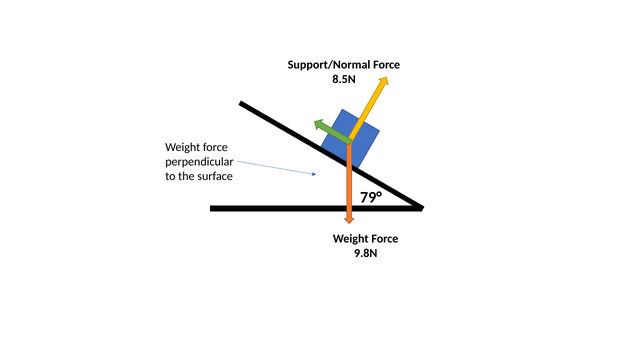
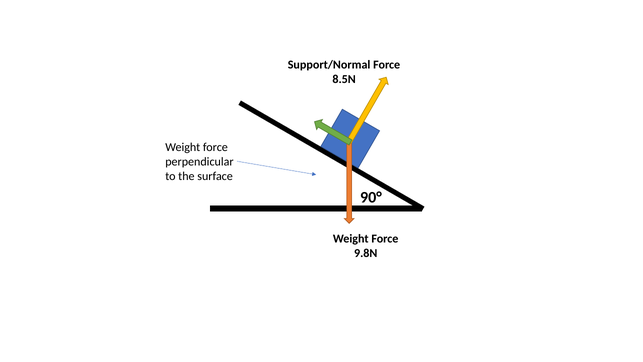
79°: 79° -> 90° (371, 197)
